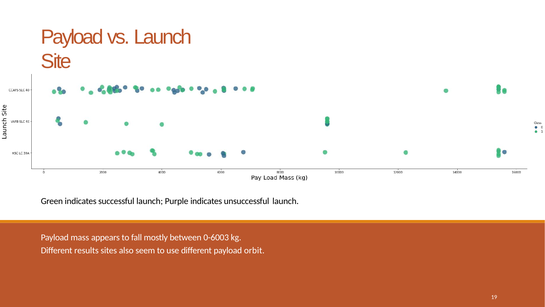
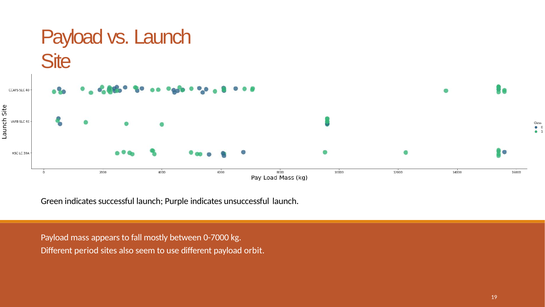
0-6003: 0-6003 -> 0-7000 (216, 237)
results: results -> period (86, 250)
